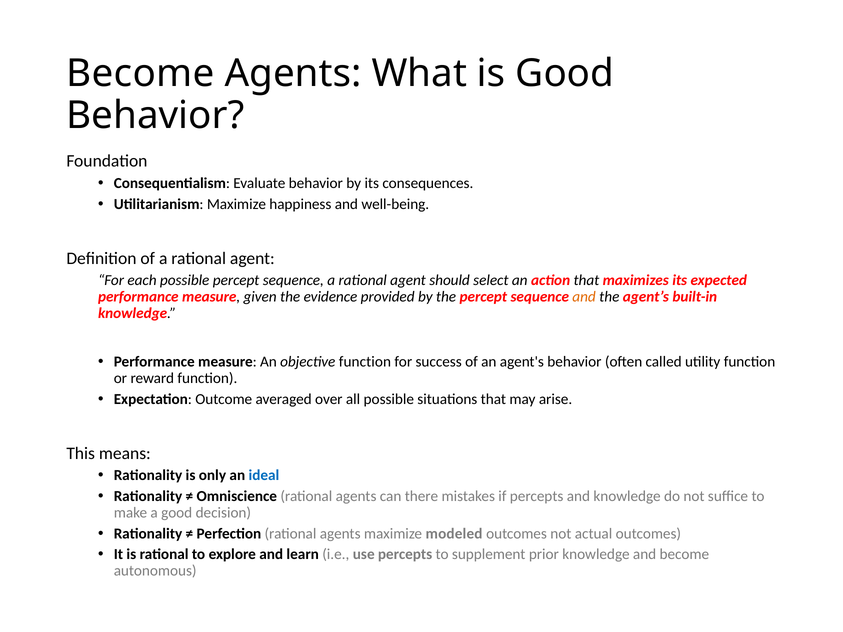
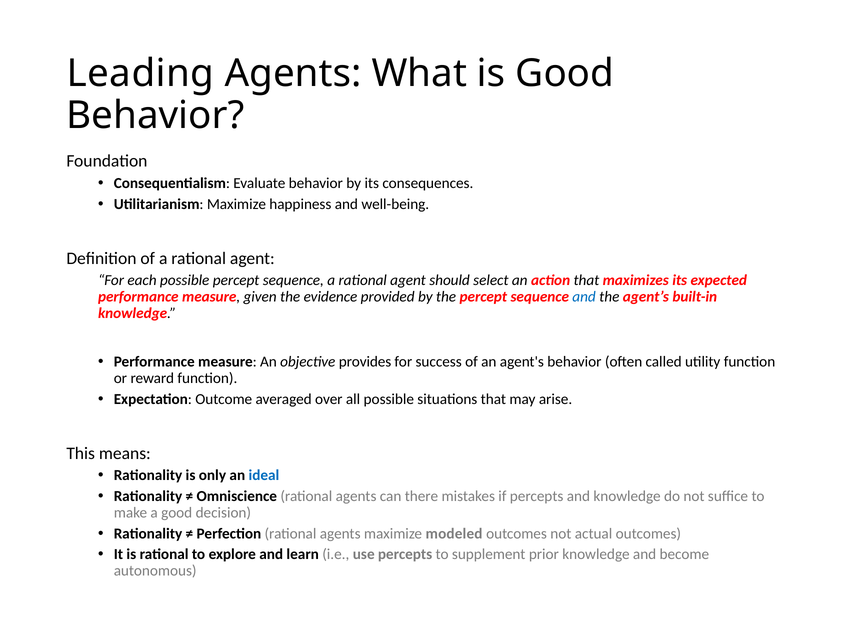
Become: Become -> Leading (140, 74)
and colour: orange -> blue (584, 297)
objective function: function -> provides (365, 362)
